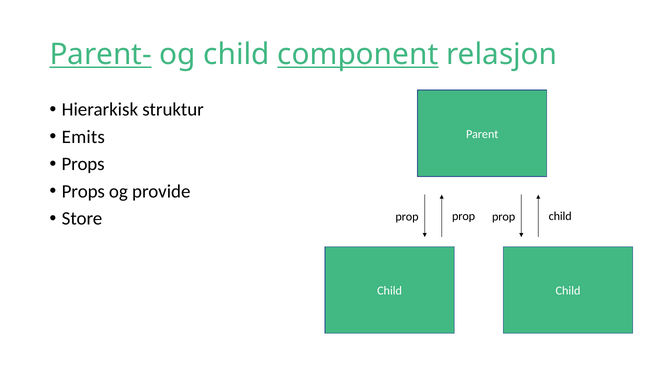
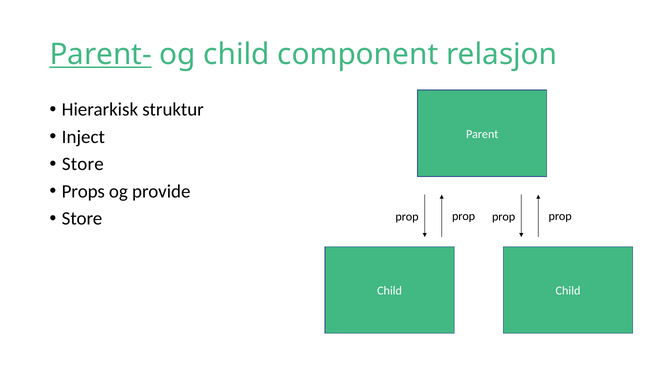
component underline: present -> none (358, 55)
Emits: Emits -> Inject (83, 137)
Props: Props -> Store (83, 164)
child: child -> prop (560, 217)
